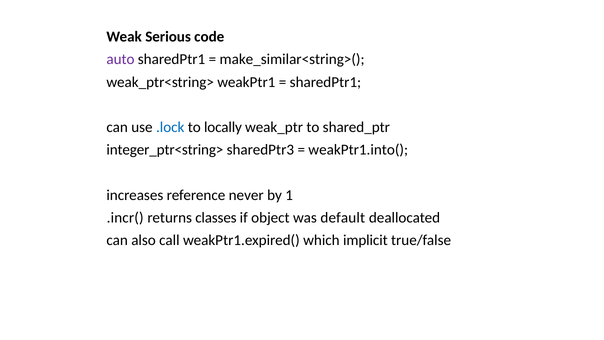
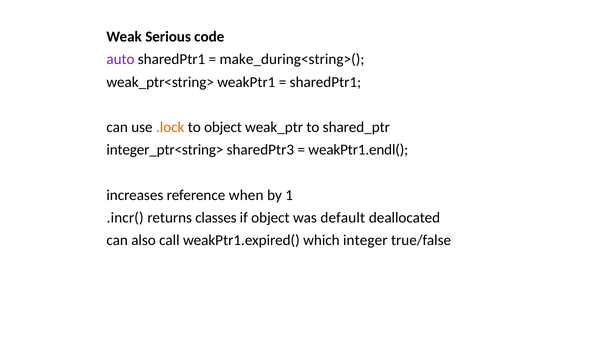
make_similar<string>(: make_similar<string>( -> make_during<string>( (292, 59)
.lock colour: blue -> orange (170, 127)
to locally: locally -> object (223, 127)
weakPtr1.into(: weakPtr1.into( -> weakPtr1.endl( (358, 150)
never: never -> when (246, 195)
implicit: implicit -> integer (365, 240)
